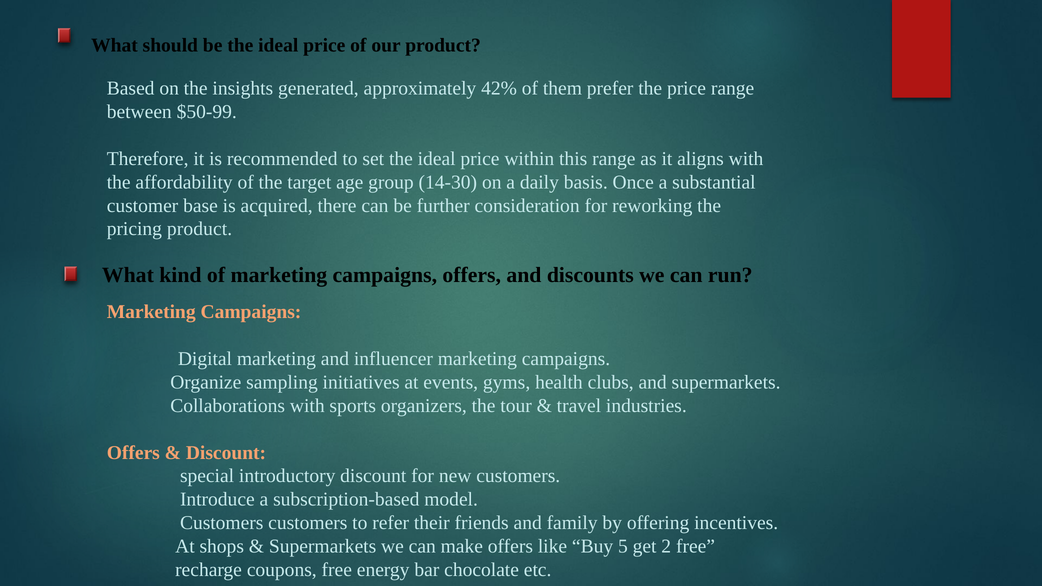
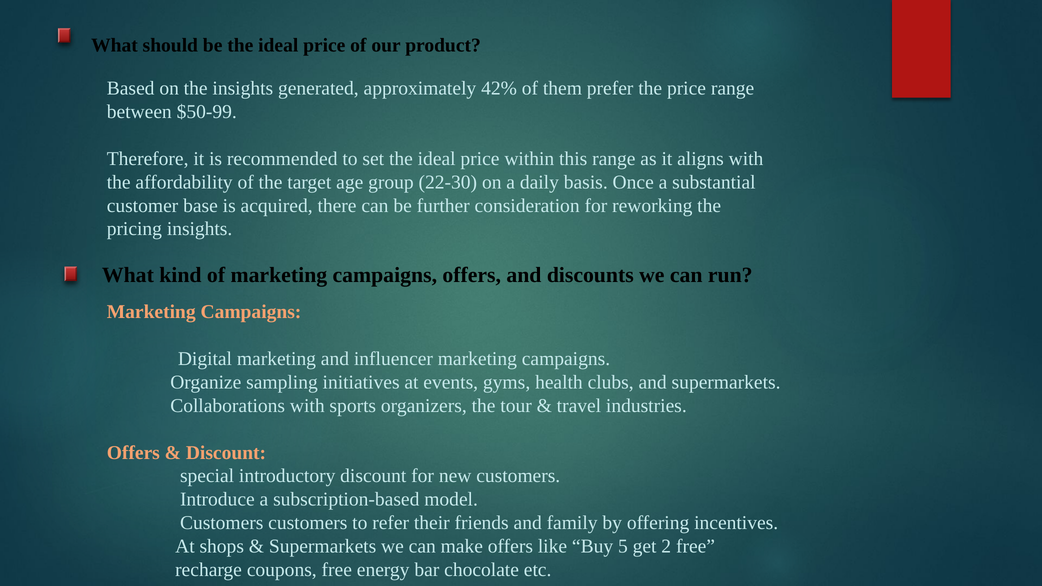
14-30: 14-30 -> 22-30 (448, 182)
pricing product: product -> insights (200, 229)
